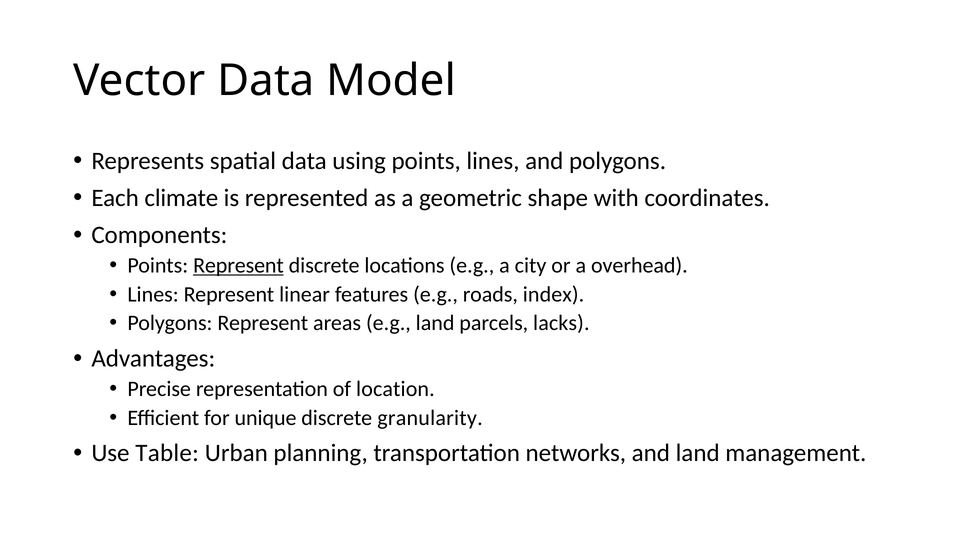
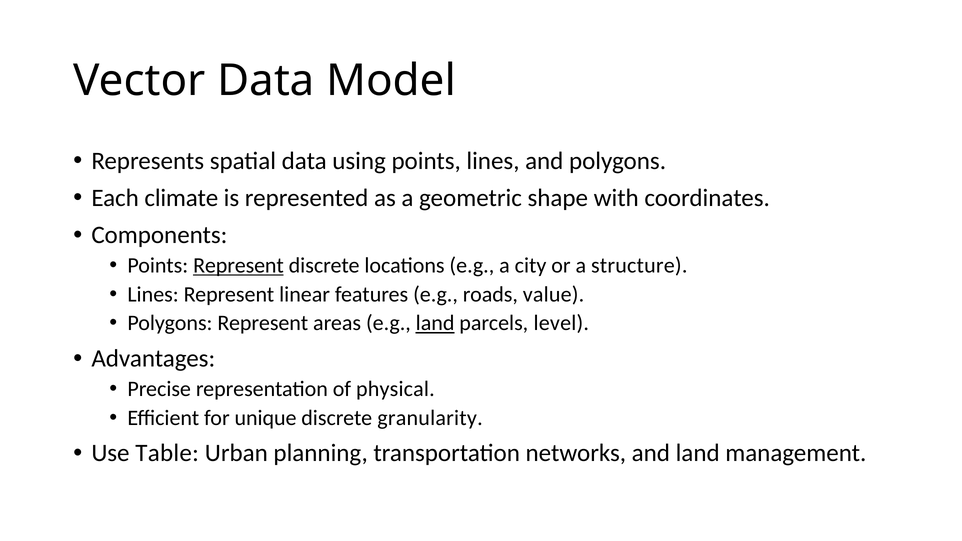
overhead: overhead -> structure (639, 266)
index: index -> value (554, 294)
land underline: none -> present (435, 323)
lacks: lacks -> level (561, 323)
location: location -> physical (395, 389)
